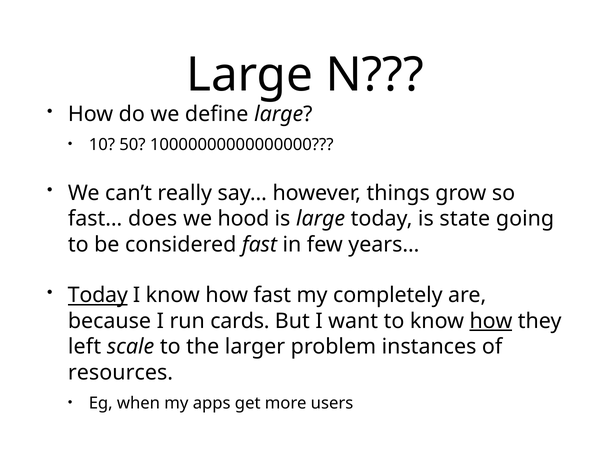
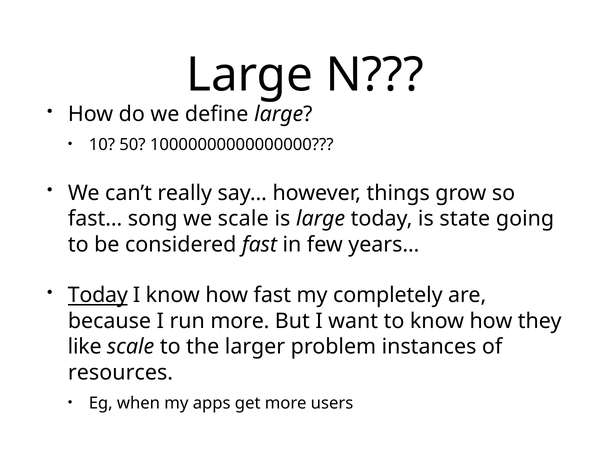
does: does -> song (153, 219)
we hood: hood -> scale (243, 219)
run cards: cards -> more (240, 321)
how underline: present -> none (491, 321)
left: left -> like (85, 347)
